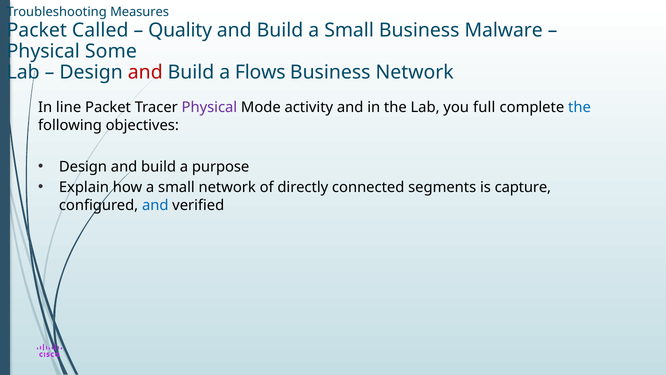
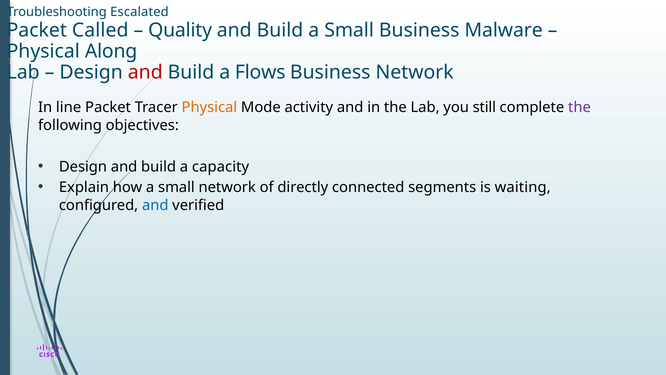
Measures: Measures -> Escalated (139, 12)
Some: Some -> Along (111, 51)
Physical colour: purple -> orange (209, 107)
full: full -> still (484, 107)
the colour: blue -> purple (579, 107)
purpose: purpose -> capacity (221, 166)
capture: capture -> waiting (523, 187)
